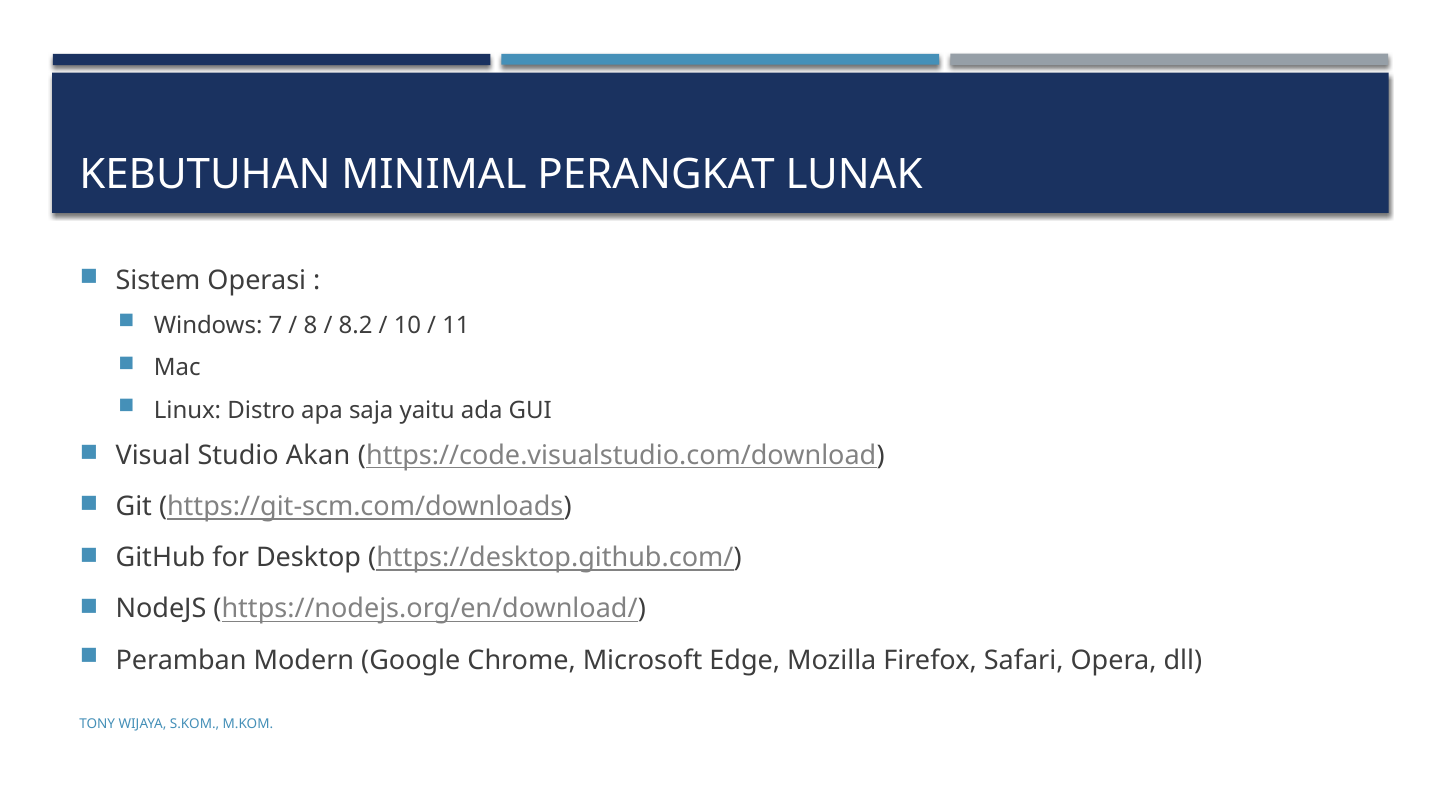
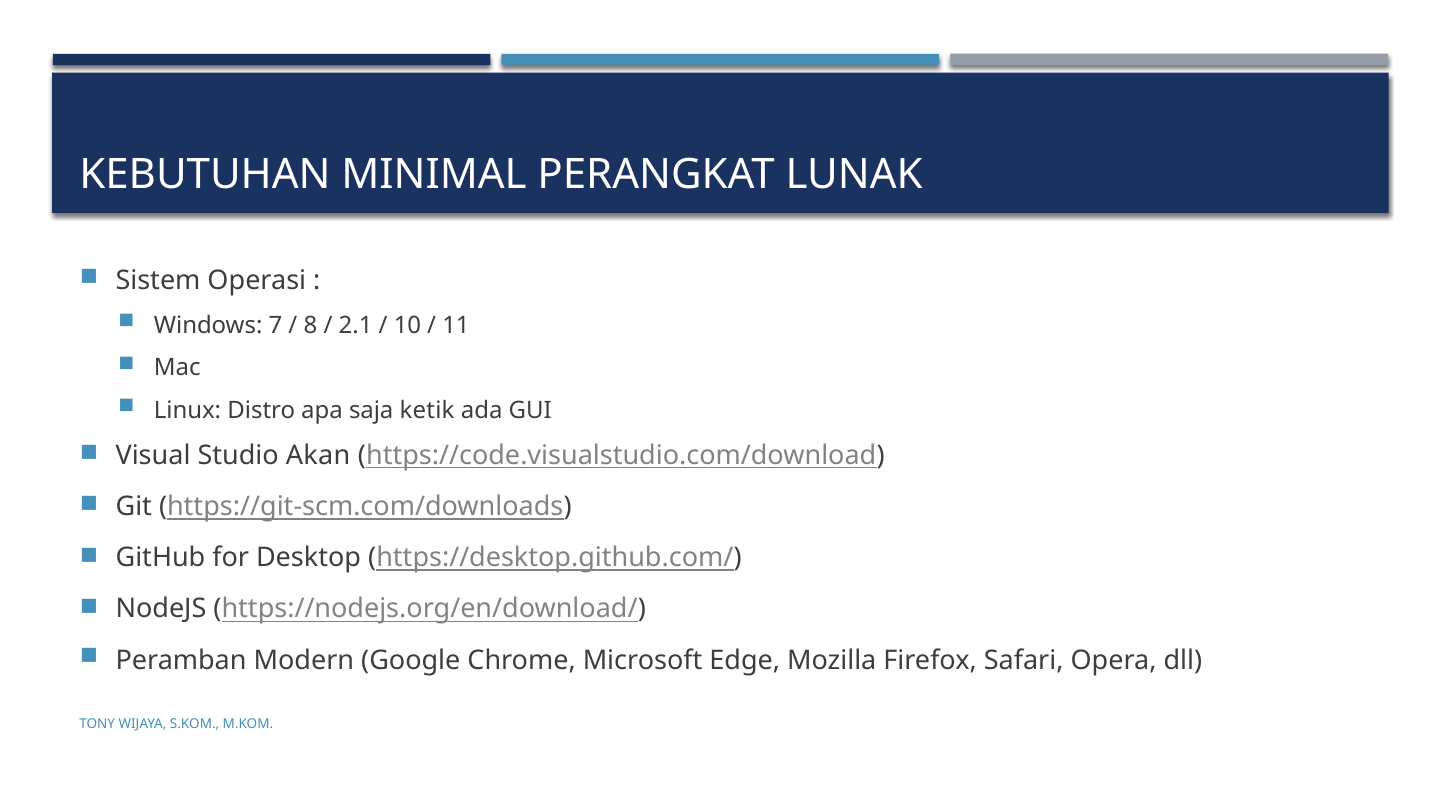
8.2: 8.2 -> 2.1 (356, 325)
yaitu: yaitu -> ketik (427, 411)
